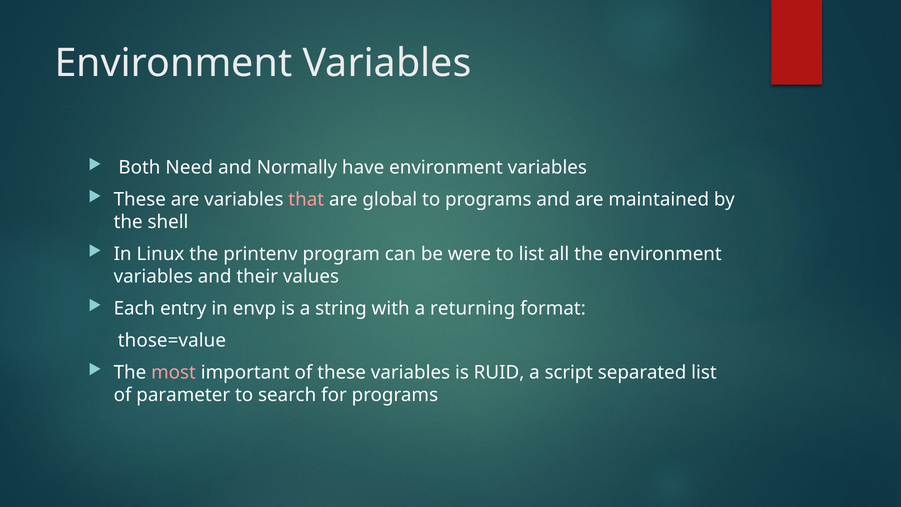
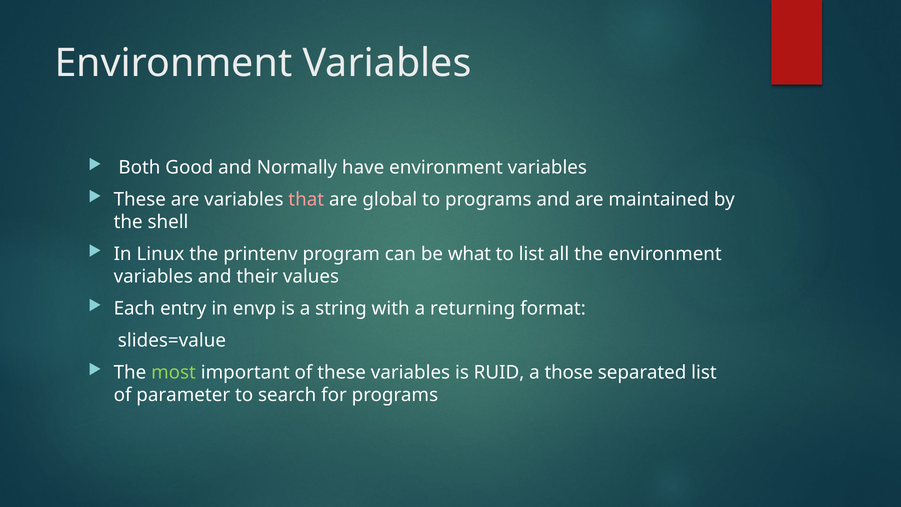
Need: Need -> Good (189, 168)
were: were -> what (469, 254)
those=value: those=value -> slides=value (172, 340)
most colour: pink -> light green (174, 372)
script: script -> those (569, 372)
